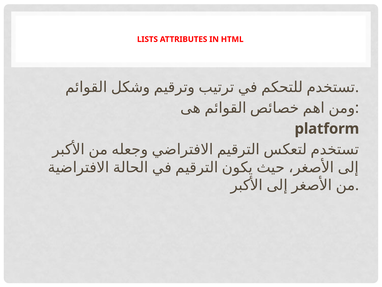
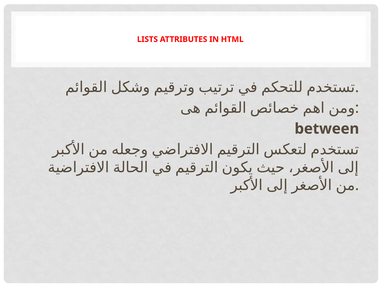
platform: platform -> between (327, 129)
